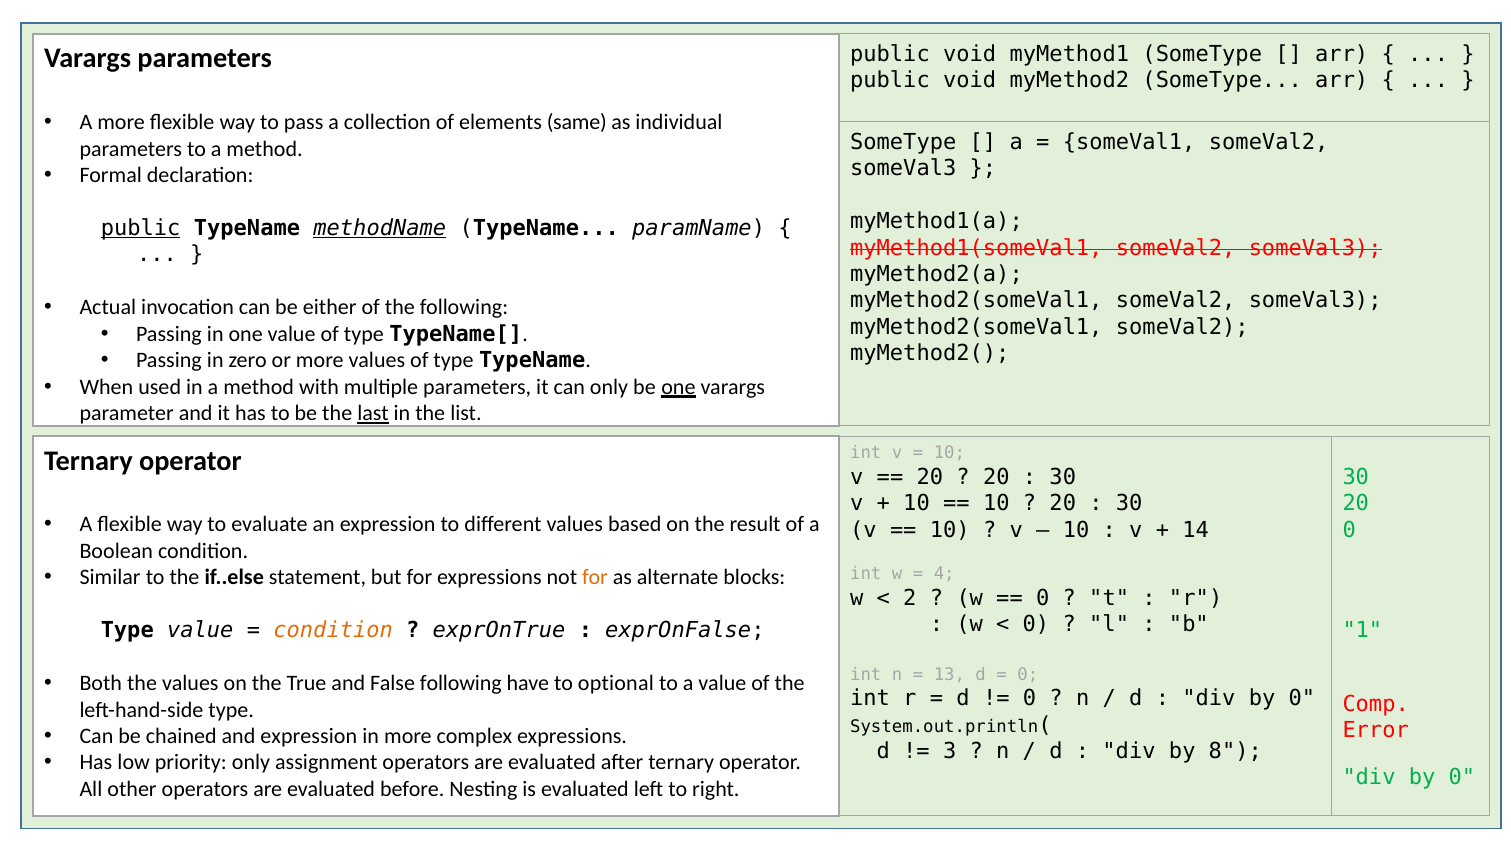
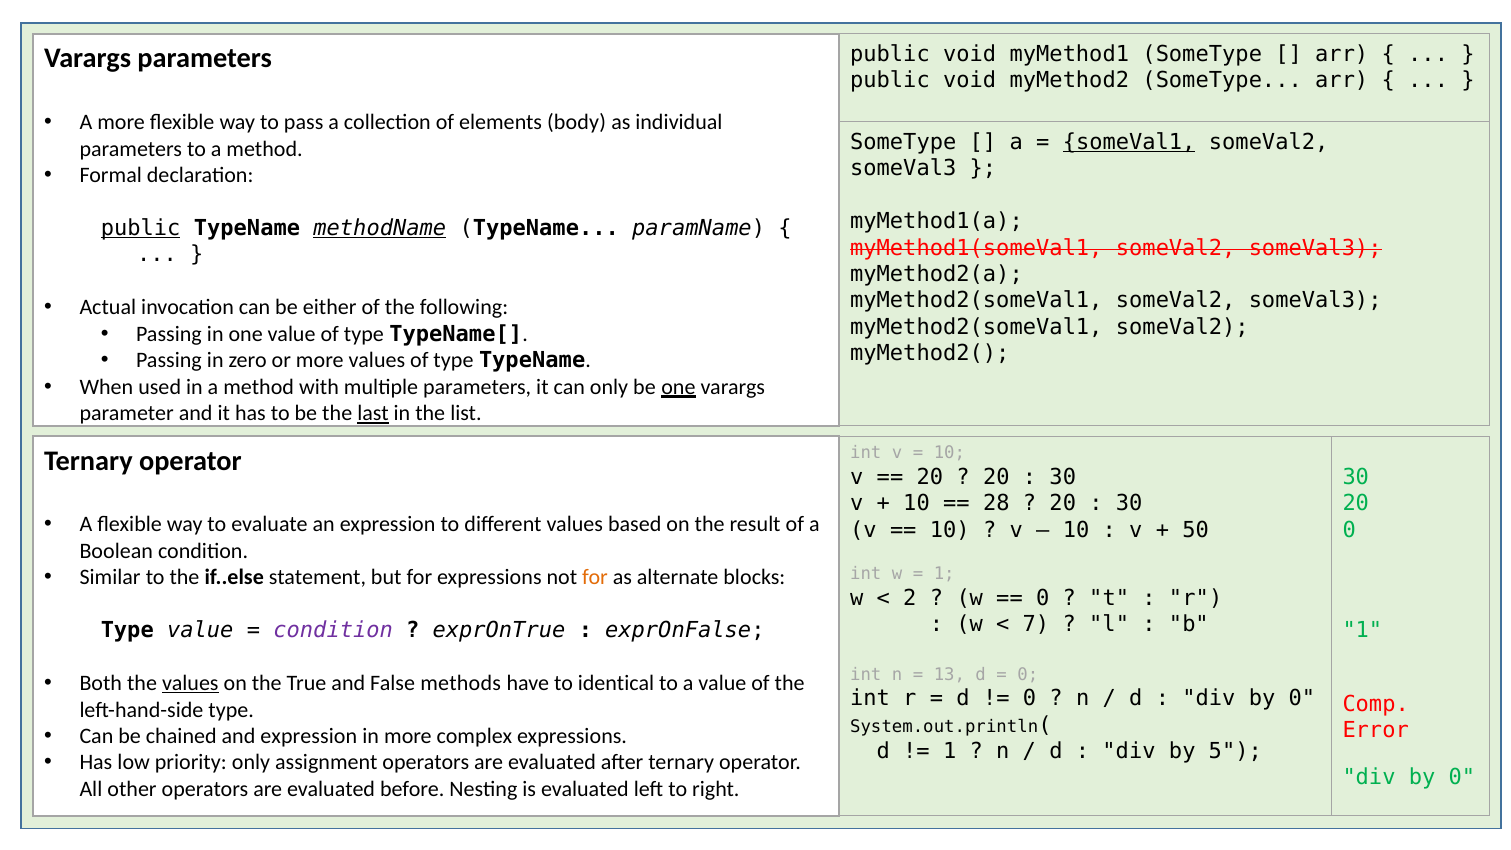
same: same -> body (577, 122)
someVal1 underline: none -> present (1129, 142)
10: 10 -> 28 (996, 504)
14: 14 -> 50 (1196, 530)
4: 4 -> 1 (944, 574)
0: 0 -> 7 (1036, 625)
condition colour: orange -> purple (333, 630)
values underline: none -> present (190, 683)
False following: following -> methods (461, 683)
optional: optional -> identical (616, 683)
3: 3 -> 1 (950, 751)
8: 8 -> 5 (1235, 751)
